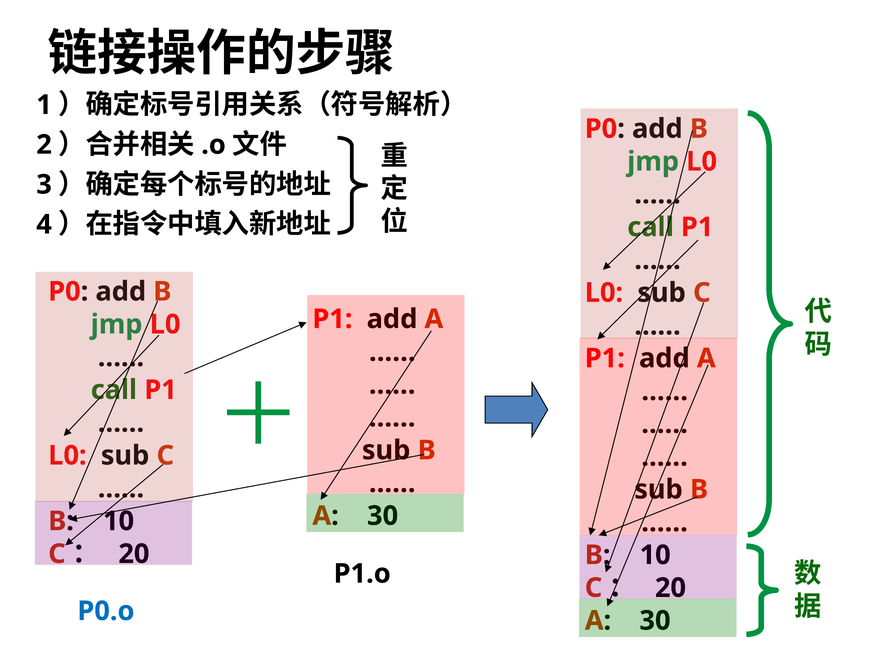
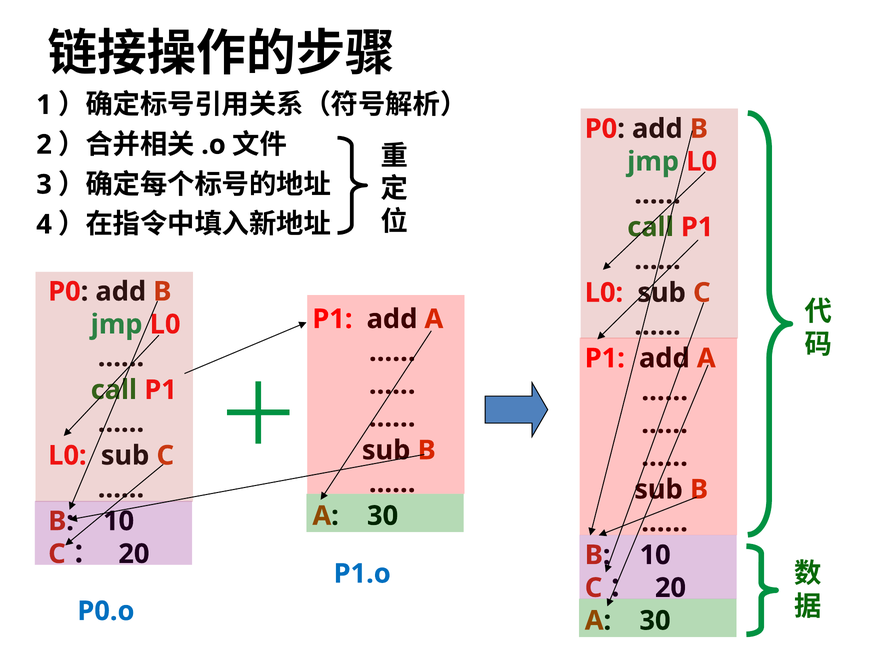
P1.o colour: black -> blue (362, 573)
